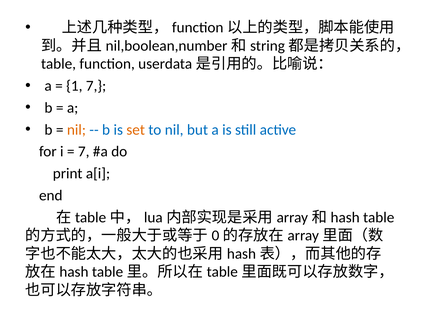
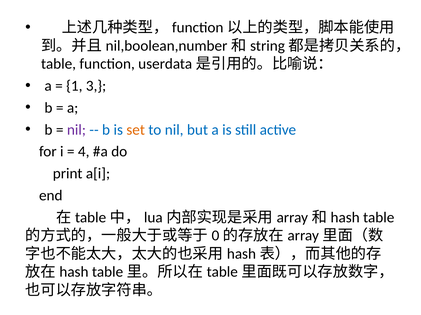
1 7: 7 -> 3 (96, 86)
nil colour: orange -> purple (76, 130)
7: 7 -> 4 (84, 152)
